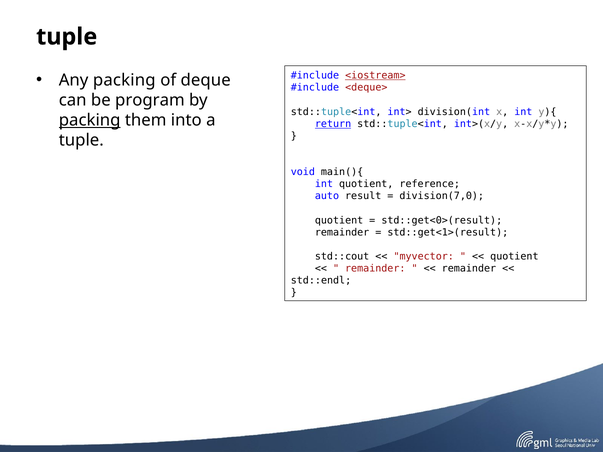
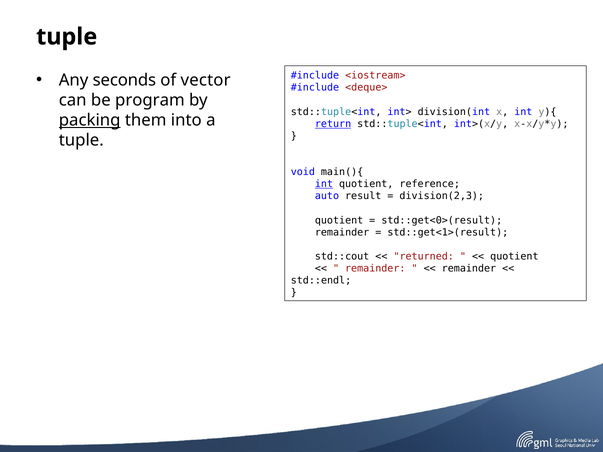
<iostream> underline: present -> none (375, 76)
Any packing: packing -> seconds (124, 80)
deque: deque -> vector (206, 80)
int underline: none -> present (324, 184)
division(7,0: division(7,0 -> division(2,3 (442, 196)
myvector: myvector -> returned (424, 257)
